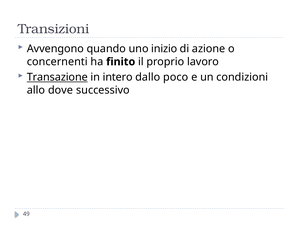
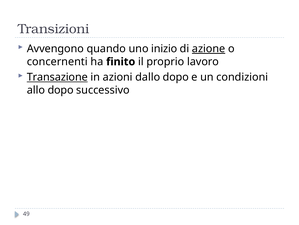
azione underline: none -> present (209, 49)
intero: intero -> azioni (118, 77)
dallo poco: poco -> dopo (176, 77)
allo dove: dove -> dopo (61, 90)
